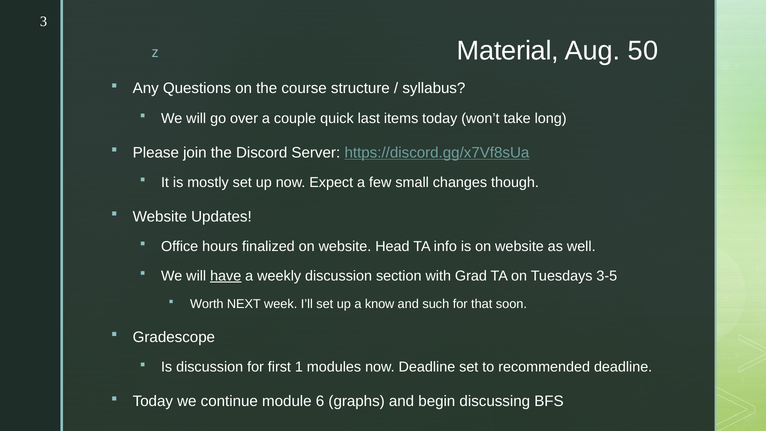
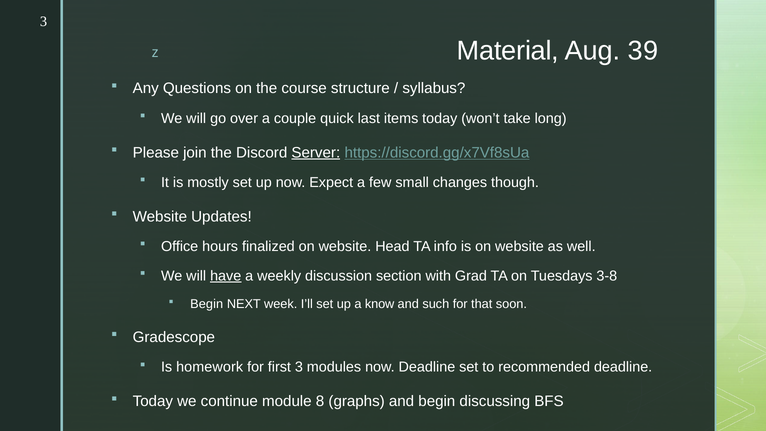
50: 50 -> 39 (643, 51)
Server underline: none -> present (316, 152)
3-5: 3-5 -> 3-8 (607, 276)
Worth: Worth -> Begin (207, 304)
Is discussion: discussion -> homework (210, 367)
first 1: 1 -> 3 (299, 367)
6: 6 -> 8 (320, 401)
